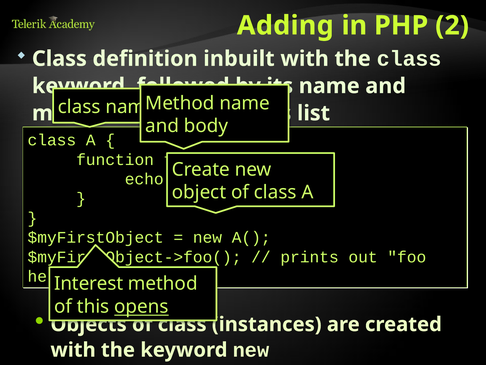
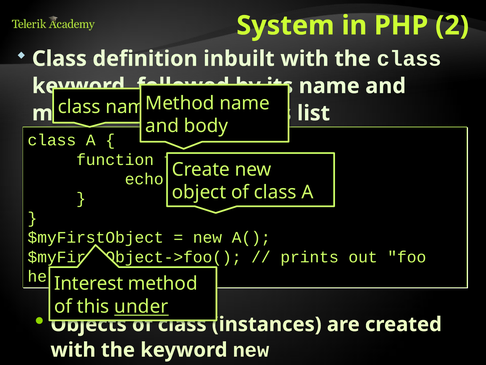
Adding: Adding -> System (285, 26)
opens: opens -> under (141, 306)
